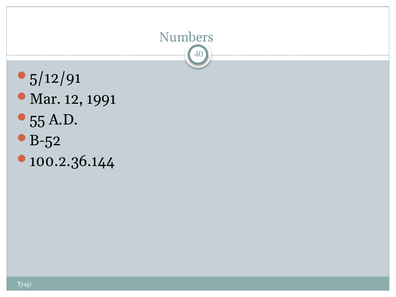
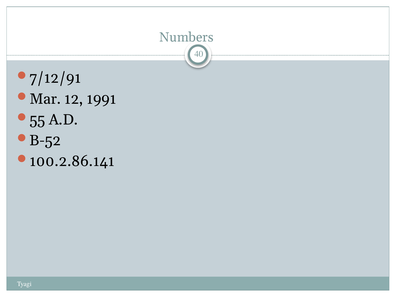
5/12/91: 5/12/91 -> 7/12/91 (55, 78)
100.2.36.144: 100.2.36.144 -> 100.2.86.141 (72, 161)
